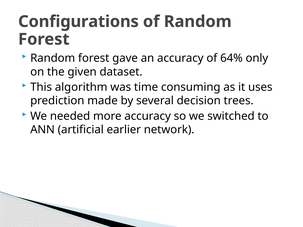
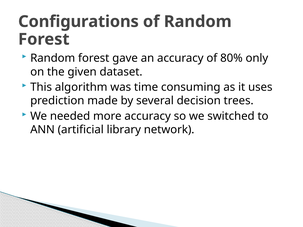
64%: 64% -> 80% (231, 58)
earlier: earlier -> library (124, 130)
